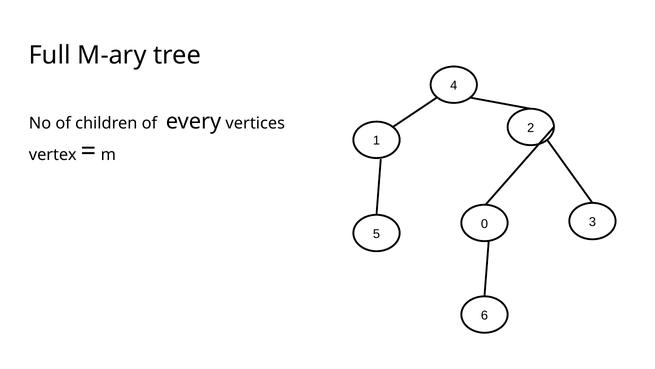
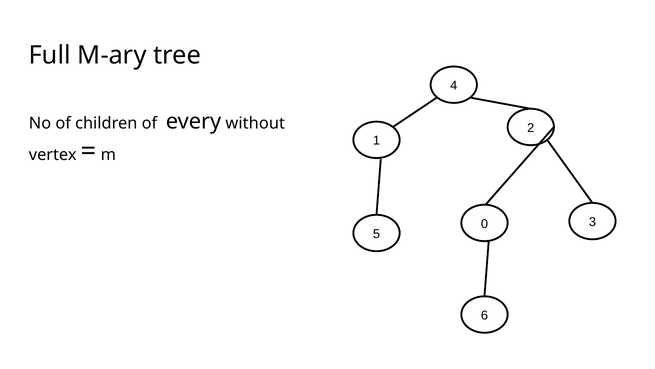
vertices: vertices -> without (255, 123)
